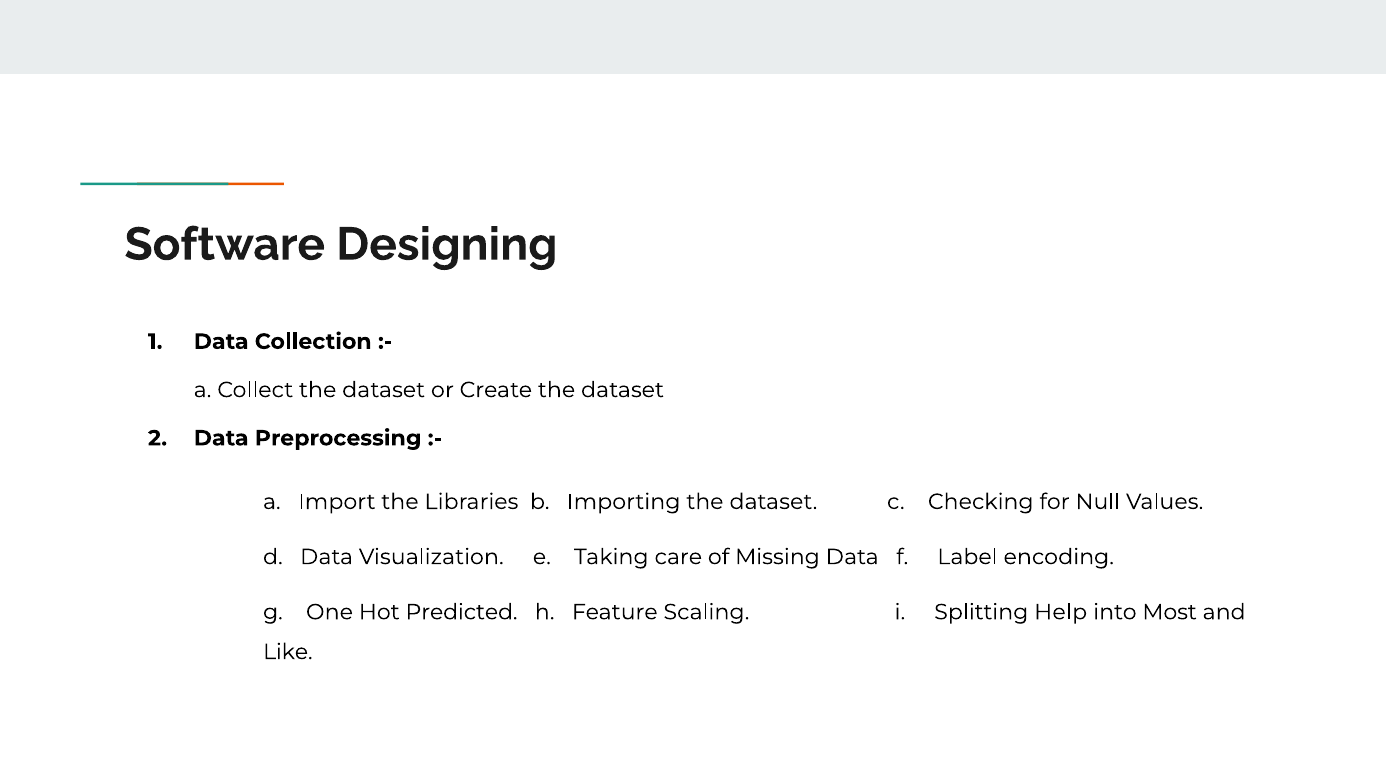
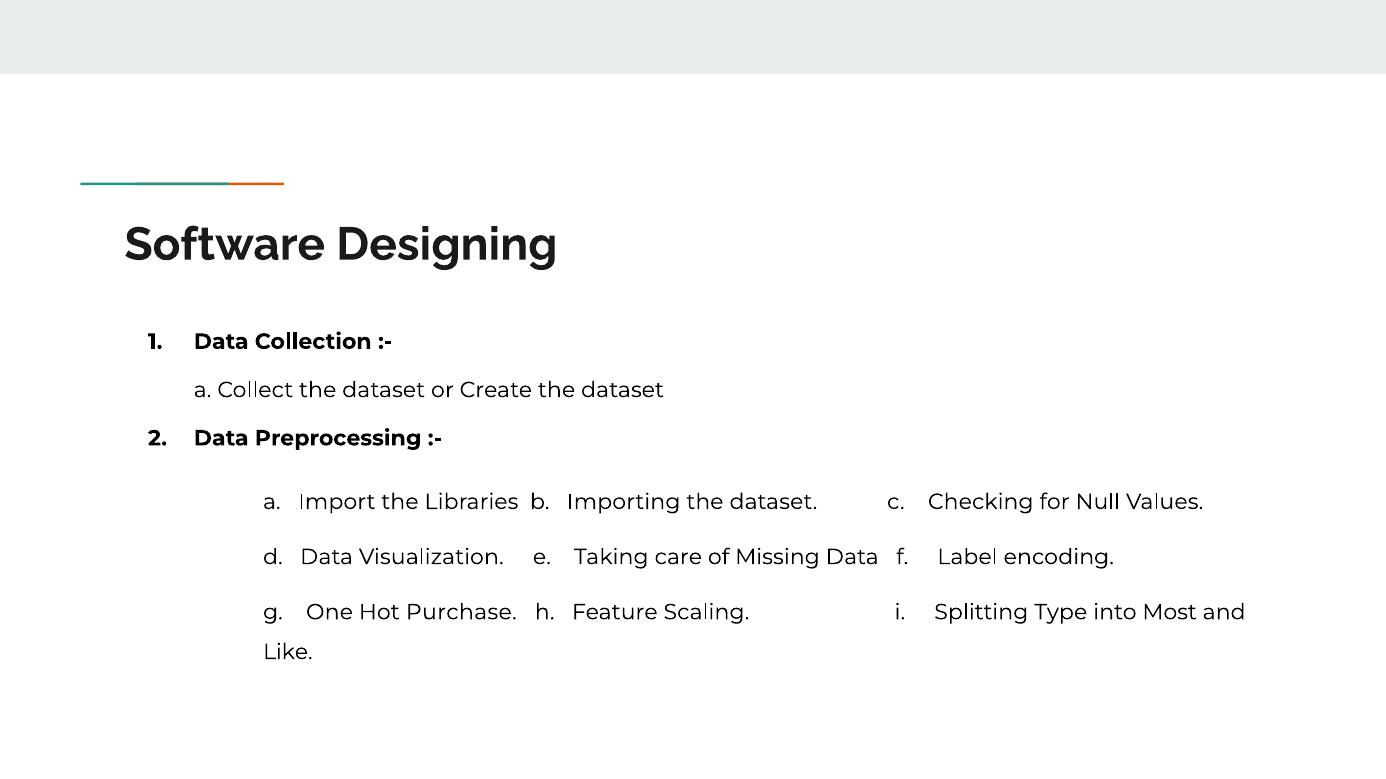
Predicted: Predicted -> Purchase (461, 613)
Help: Help -> Type (1061, 613)
